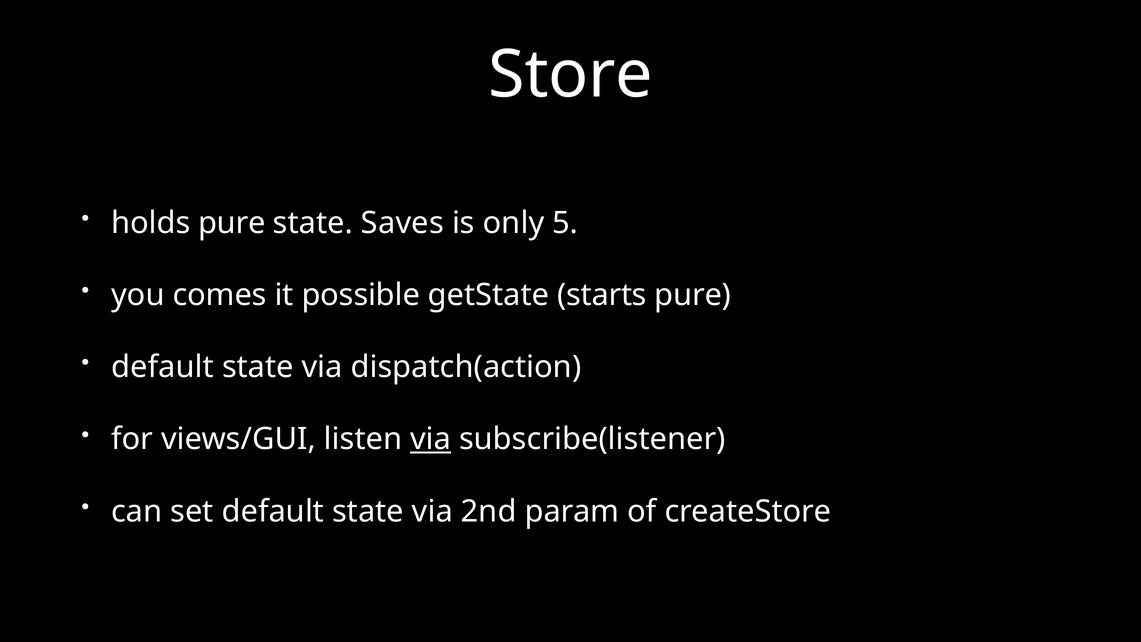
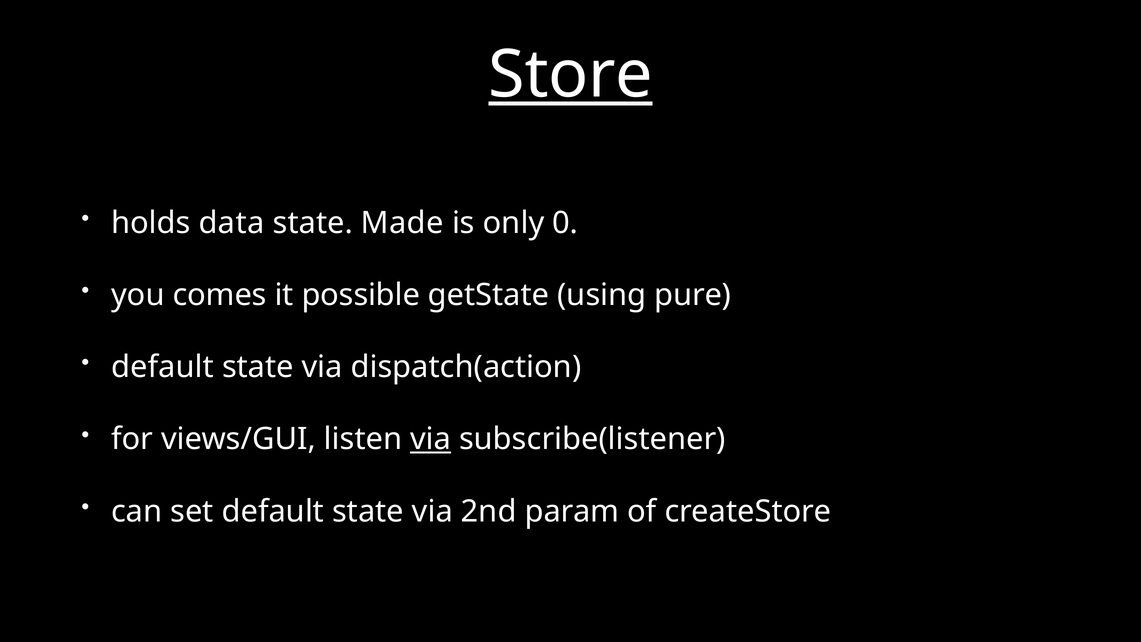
Store underline: none -> present (571, 75)
holds pure: pure -> data (232, 223)
Saves: Saves -> Made (402, 223)
5: 5 -> 0 (565, 223)
starts: starts -> using (602, 295)
